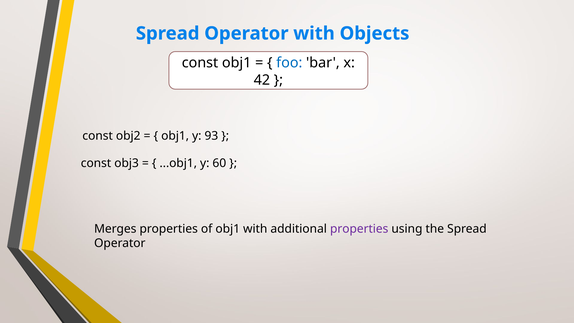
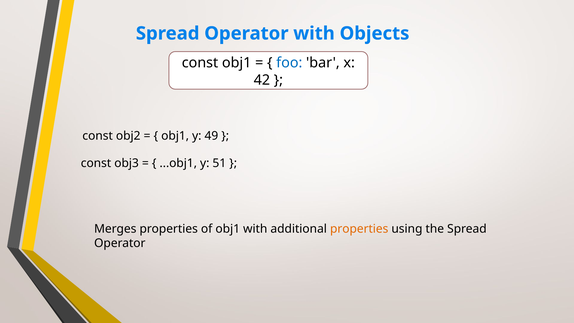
93: 93 -> 49 (211, 136)
60: 60 -> 51 (219, 163)
properties colour: purple -> orange (359, 229)
